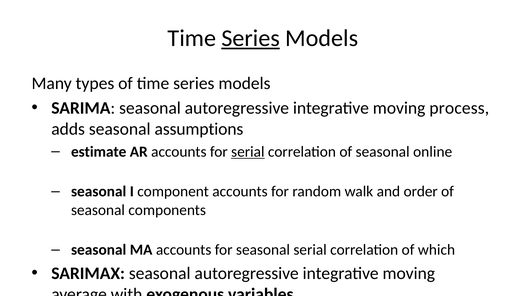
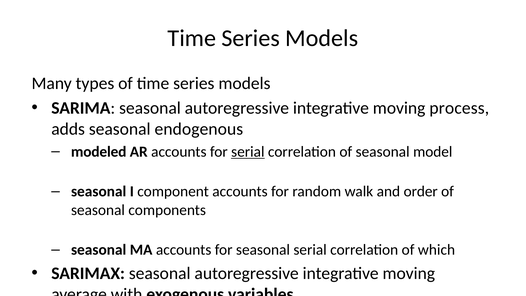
Series underline: present -> none (251, 38)
seasonal assumptions: assumptions -> endogenous (199, 129)
estimate: estimate -> modeled (99, 152)
online: online -> model (433, 152)
